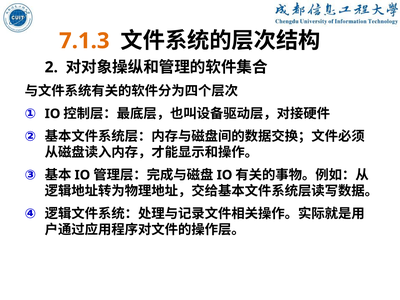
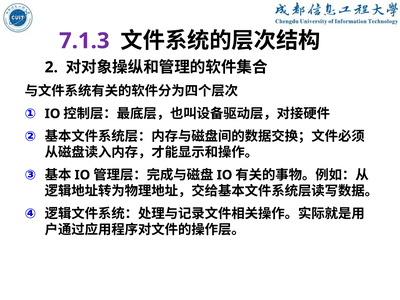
7.1.3 colour: orange -> purple (84, 41)
